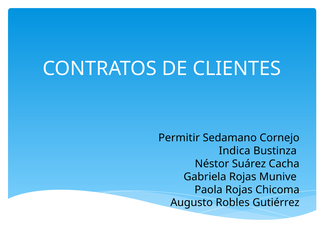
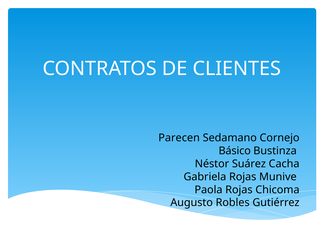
Permitir: Permitir -> Parecen (179, 138)
Indica: Indica -> Básico (235, 151)
